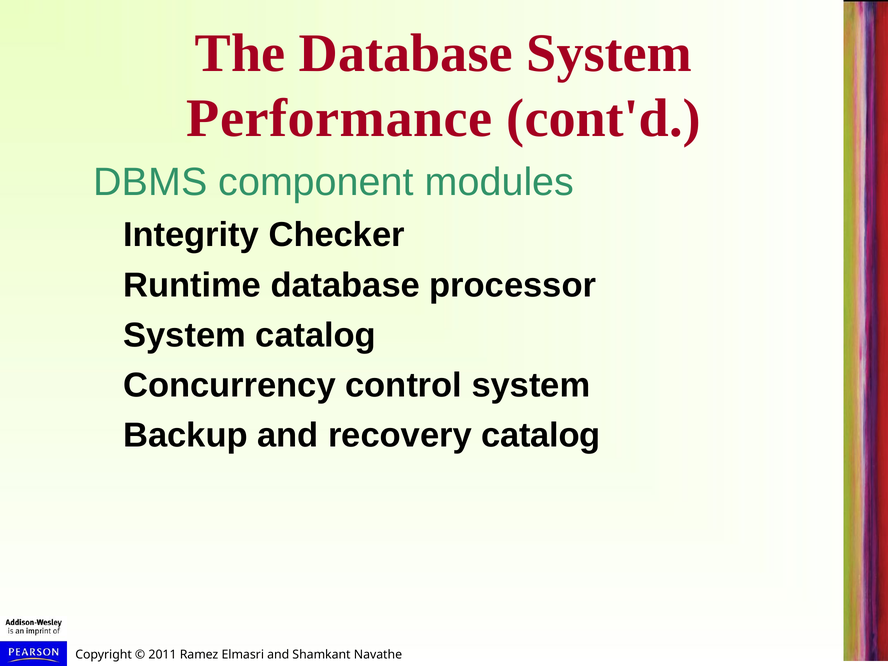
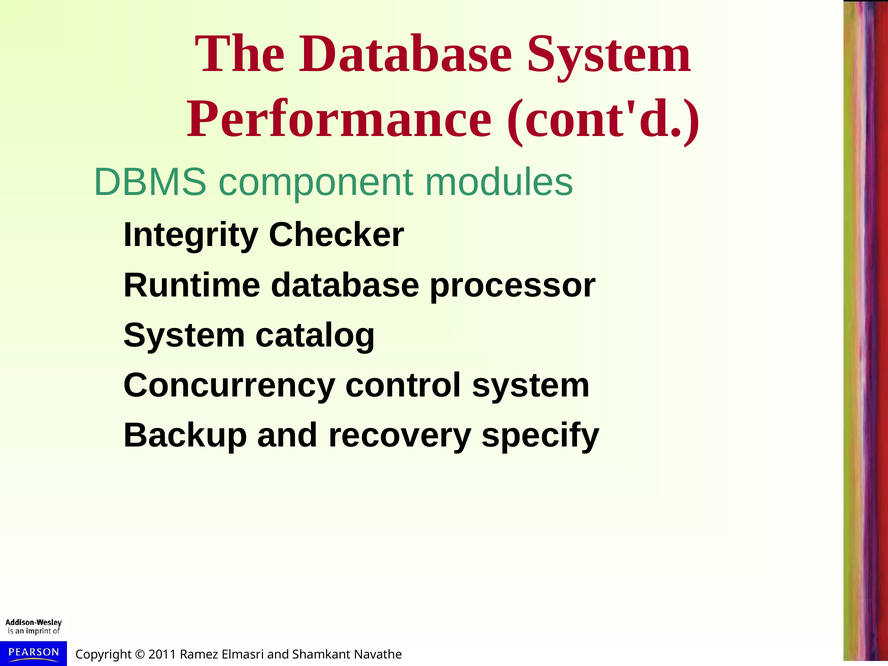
recovery catalog: catalog -> specify (541, 435)
